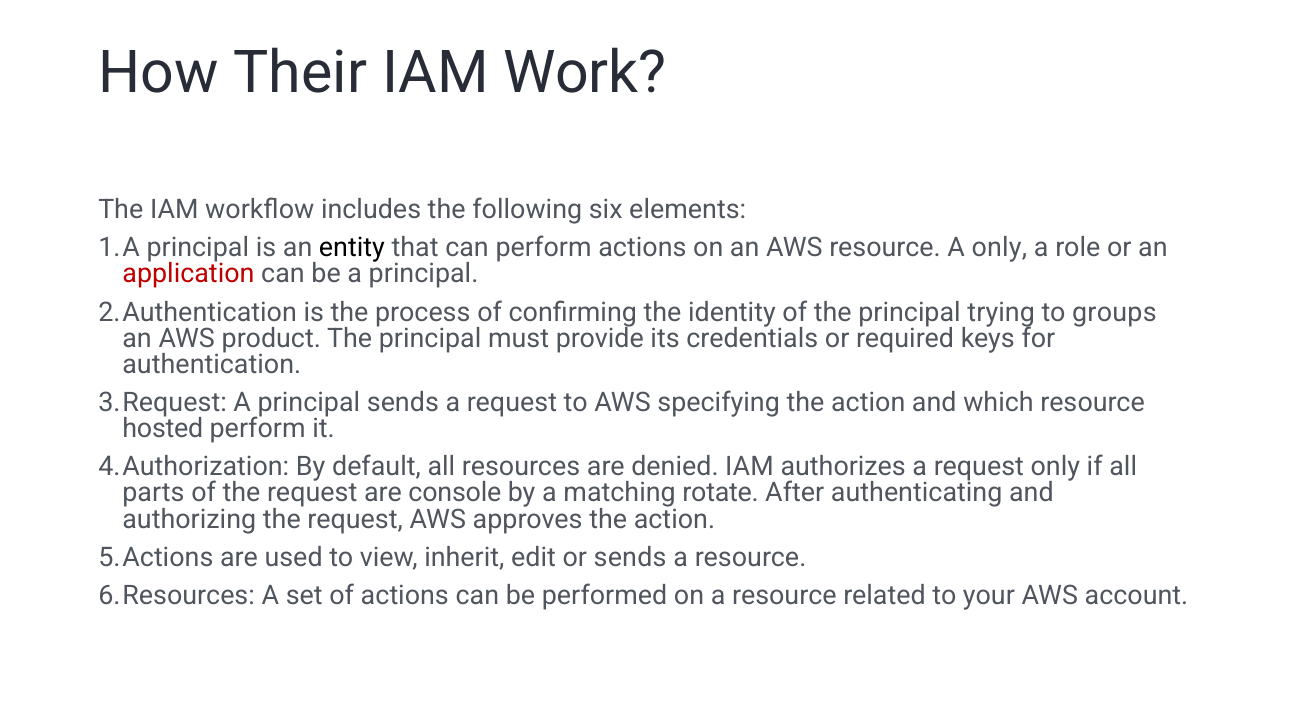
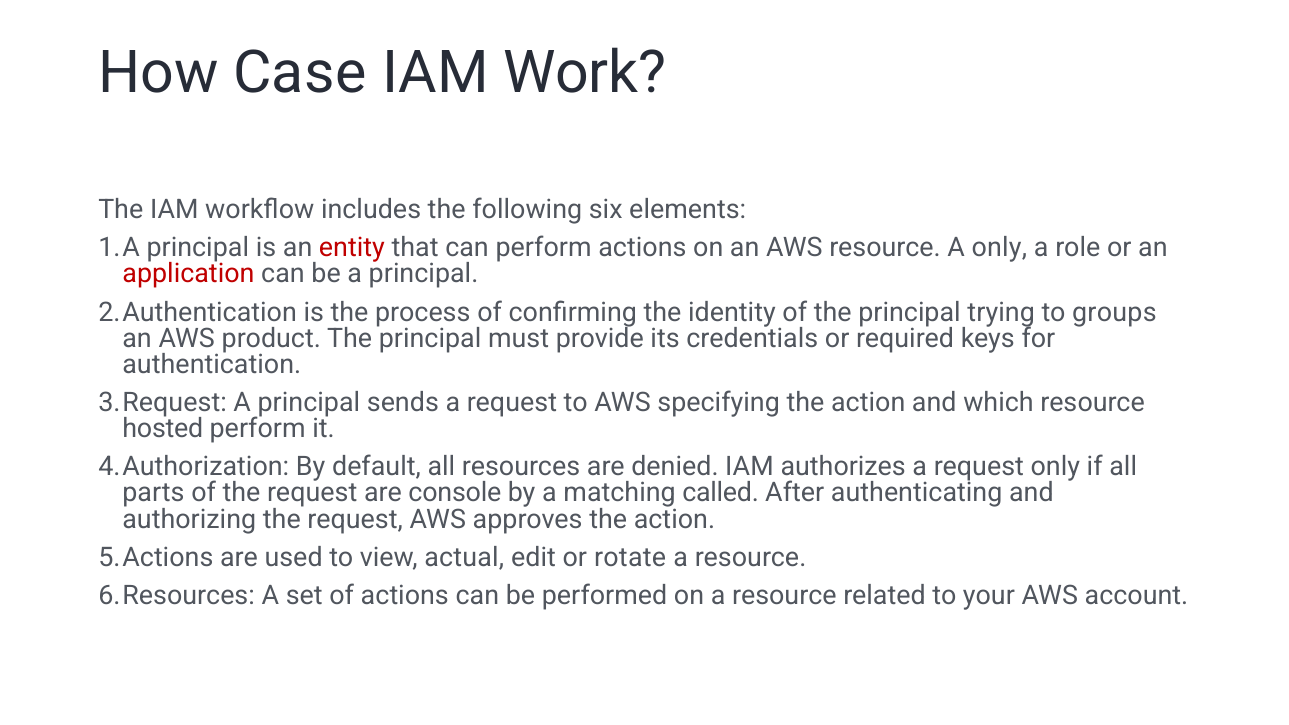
Their: Their -> Case (300, 73)
entity colour: black -> red (352, 248)
rotate: rotate -> called (721, 493)
inherit: inherit -> actual (464, 557)
or sends: sends -> rotate (630, 557)
